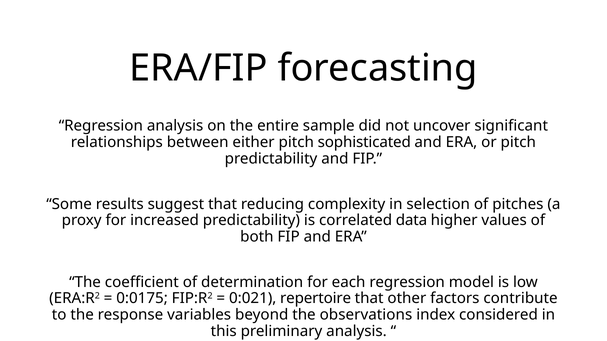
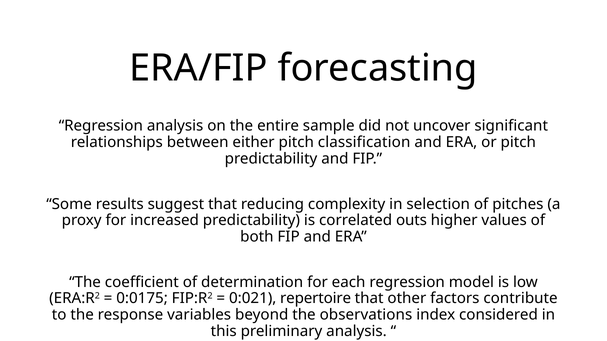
sophisticated: sophisticated -> classification (364, 142)
data: data -> outs (411, 221)
